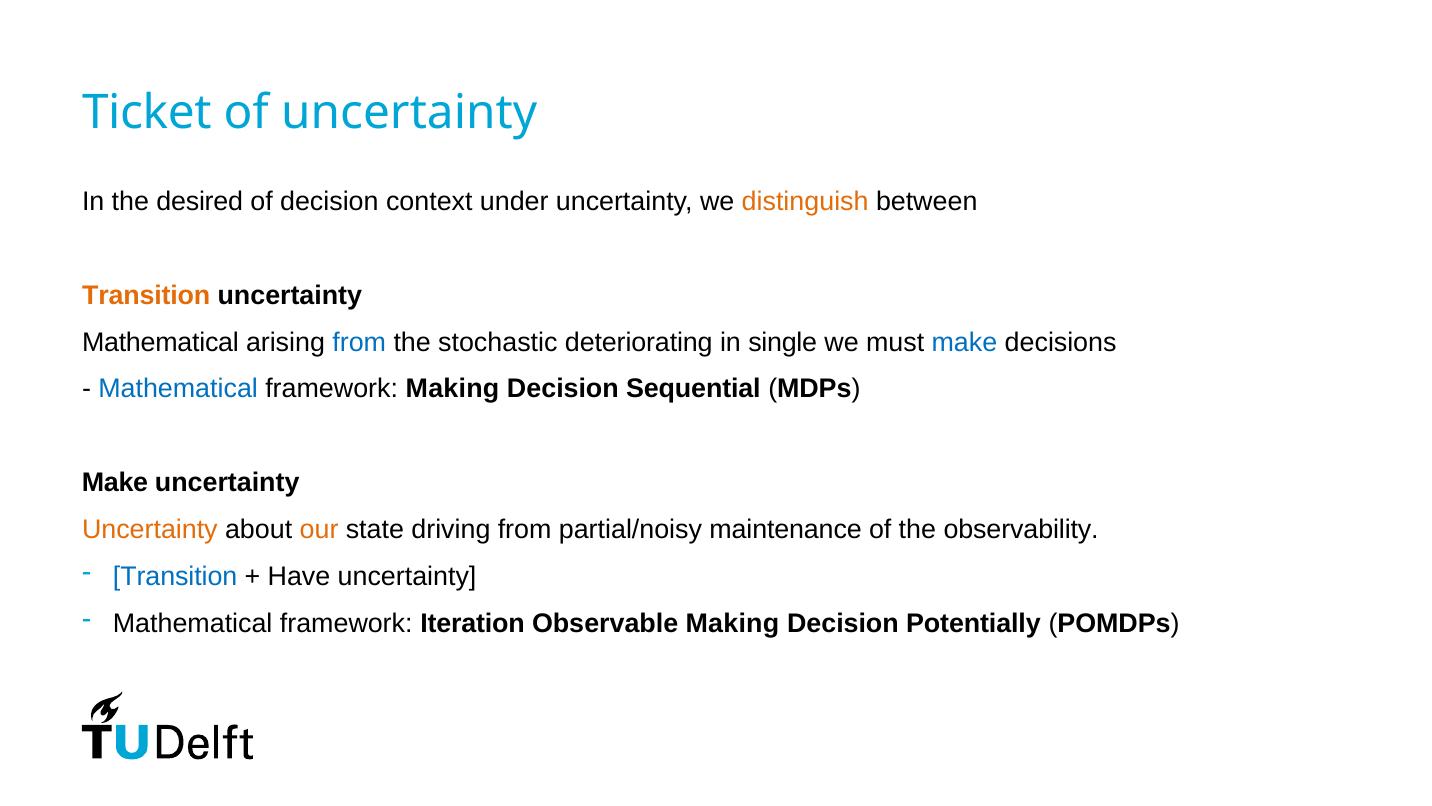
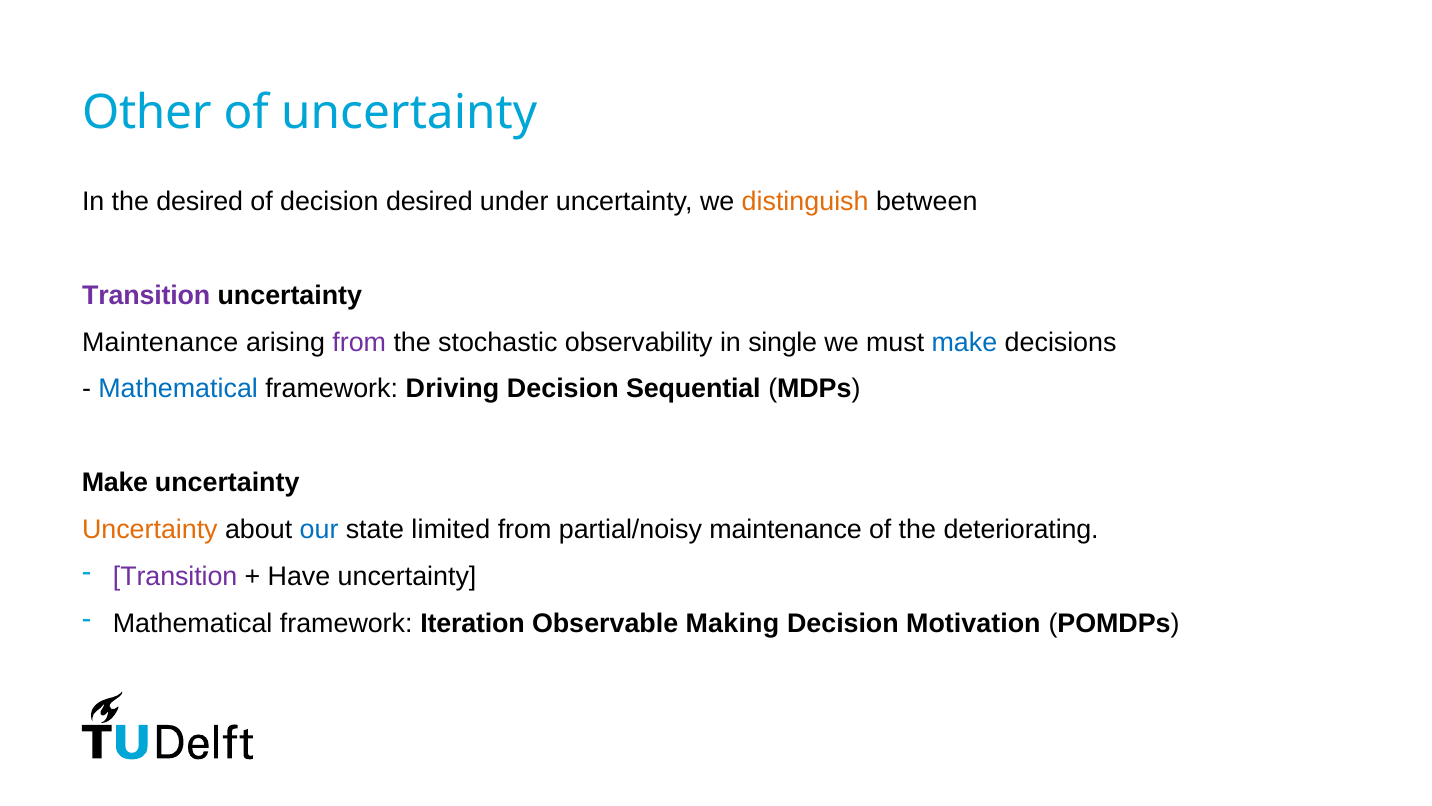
Ticket: Ticket -> Other (147, 113)
decision context: context -> desired (429, 201)
Transition colour: orange -> purple (146, 295)
Mathematical: Mathematical -> Maintenance (160, 342)
from colour: blue -> purple (359, 342)
deteriorating: deteriorating -> observability (639, 342)
framework Making: Making -> Driving (452, 389)
our colour: orange -> blue (319, 529)
driving: driving -> limited (451, 529)
observability: observability -> deteriorating (1021, 529)
Transition colour: blue -> purple (175, 576)
Potentially: Potentially -> Motivation (973, 623)
